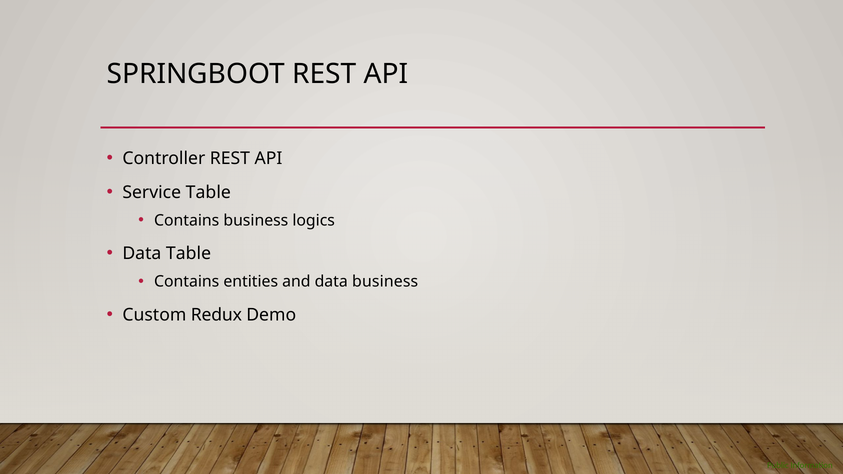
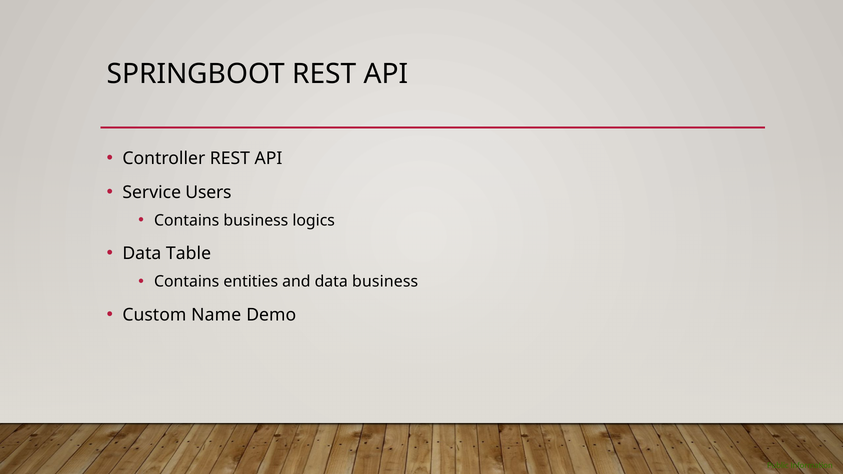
Service Table: Table -> Users (208, 193)
Redux: Redux -> Name (216, 315)
